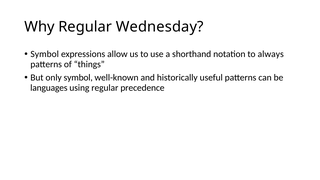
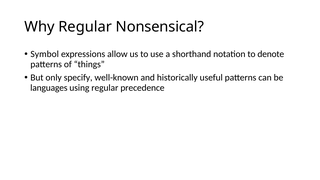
Wednesday: Wednesday -> Nonsensical (160, 27)
always: always -> denote (271, 54)
only symbol: symbol -> specify (78, 78)
